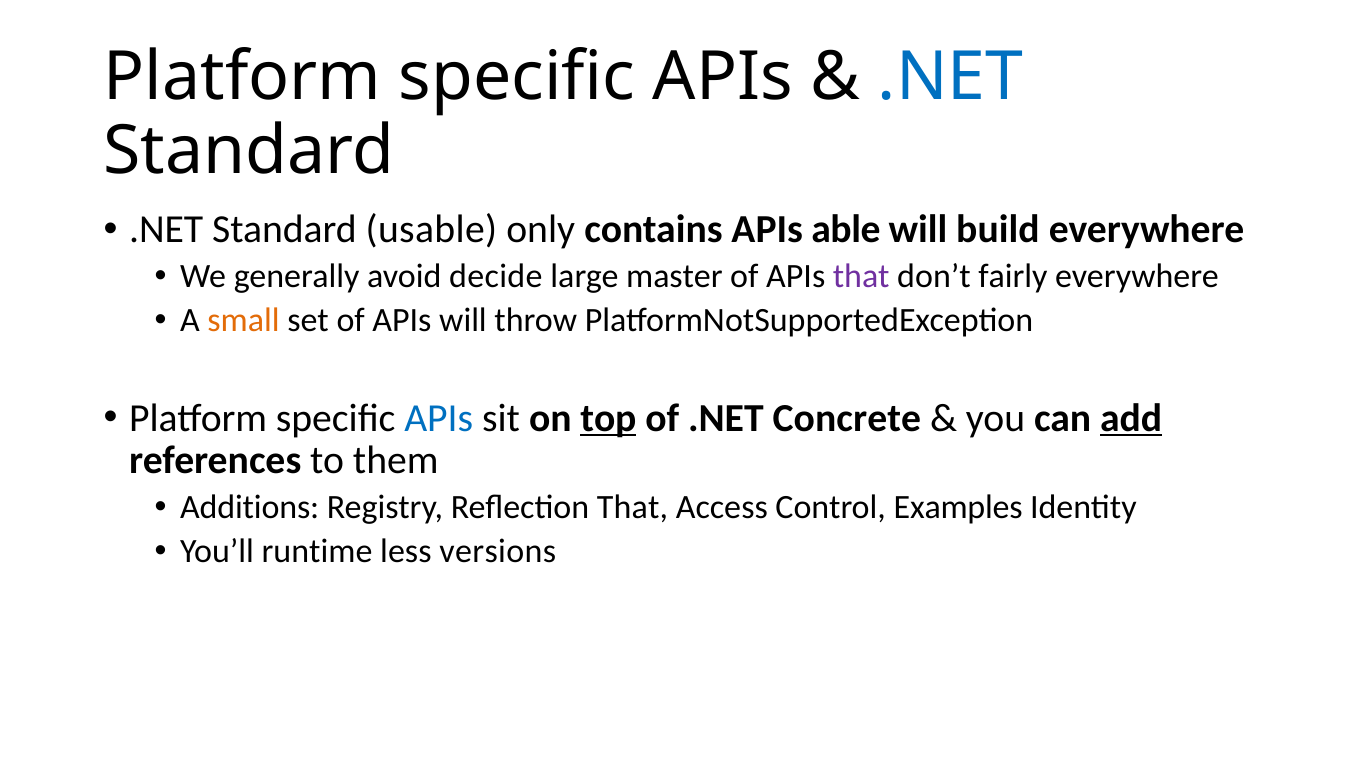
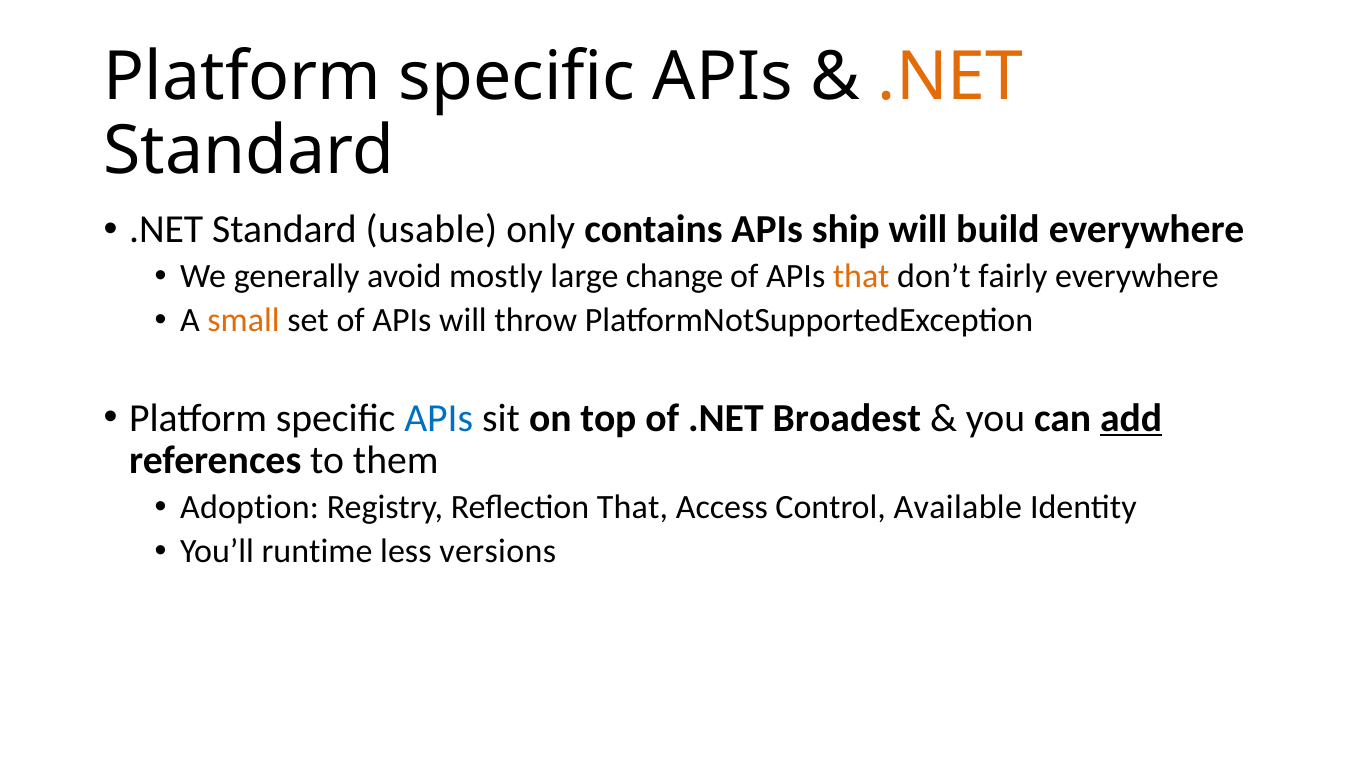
.NET colour: blue -> orange (951, 77)
able: able -> ship (846, 230)
decide: decide -> mostly (496, 277)
master: master -> change (675, 277)
that colour: purple -> orange (861, 277)
top underline: present -> none (608, 418)
Concrete: Concrete -> Broadest (847, 418)
Additions: Additions -> Adoption (250, 508)
Examples: Examples -> Available (958, 508)
